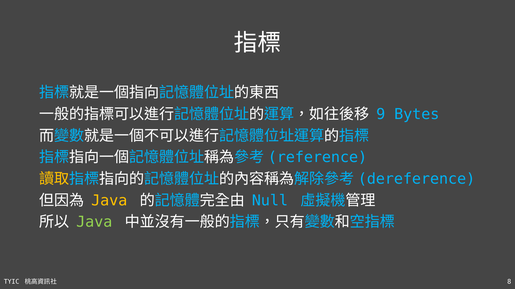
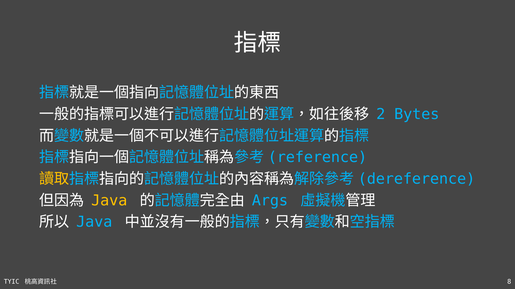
9: 9 -> 2 (381, 115)
Null: Null -> Args (270, 201)
Java colour: light green -> light blue (94, 222)
